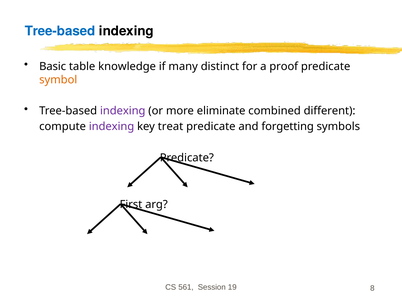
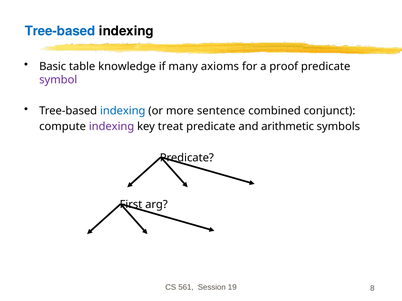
distinct: distinct -> axioms (220, 66)
symbol colour: orange -> purple (58, 80)
indexing colour: purple -> blue (123, 111)
eliminate: eliminate -> sentence (221, 111)
different: different -> conjunct (330, 111)
forgetting: forgetting -> arithmetic (288, 127)
